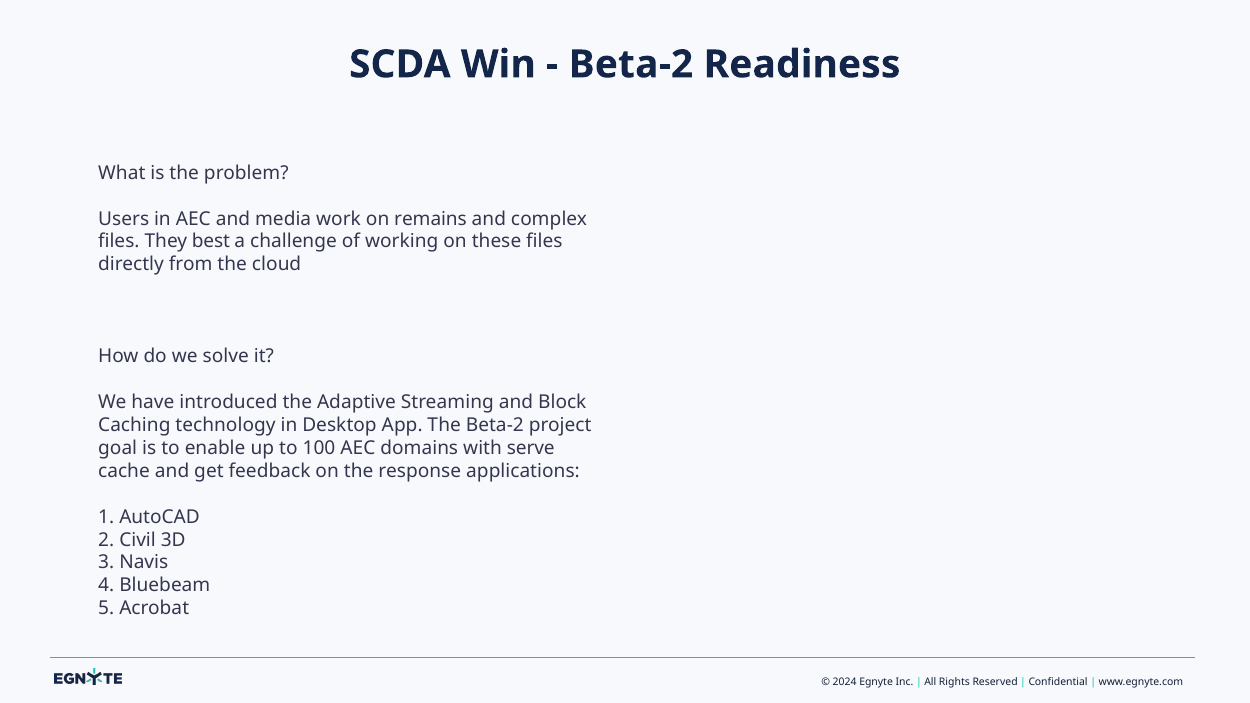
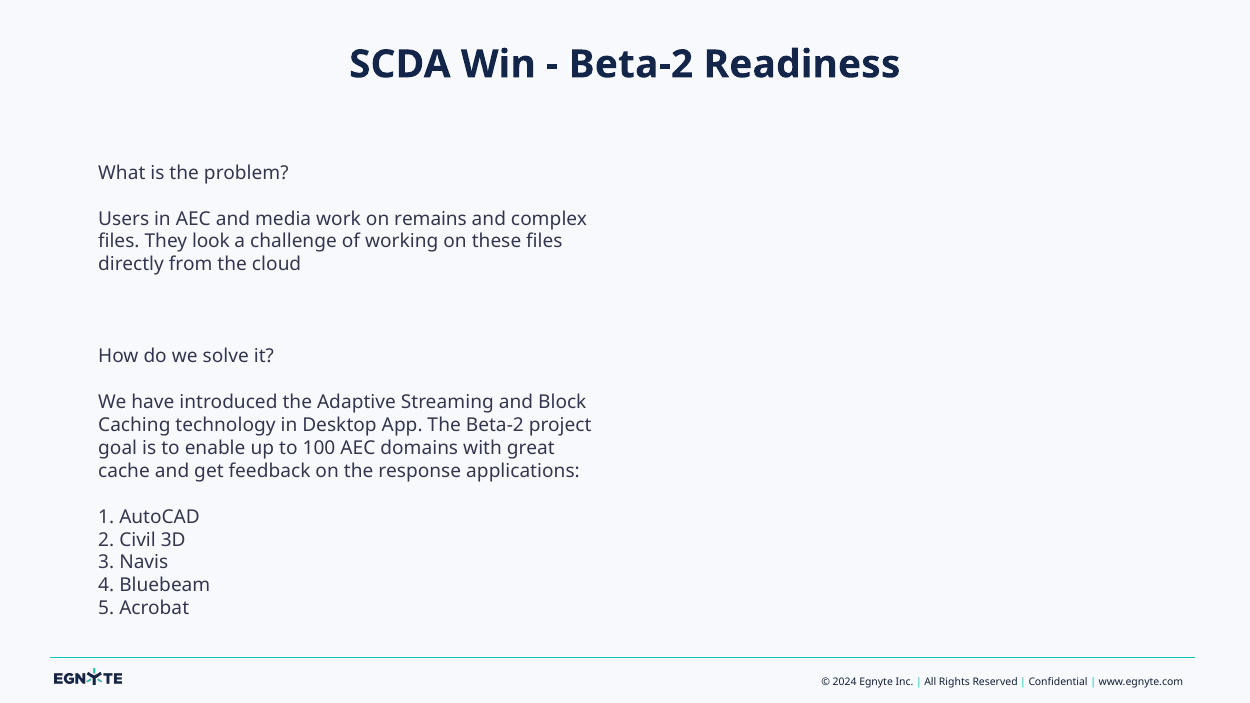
best: best -> look (211, 242)
serve: serve -> great (531, 448)
